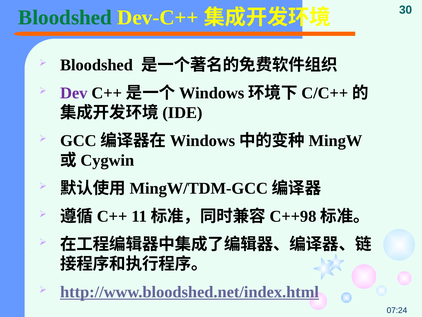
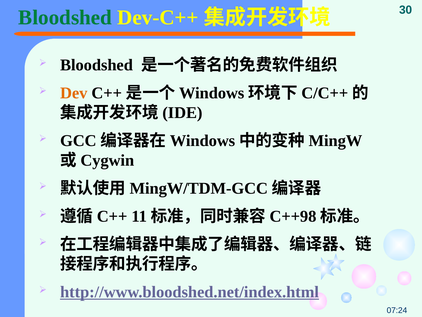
Dev colour: purple -> orange (74, 93)
